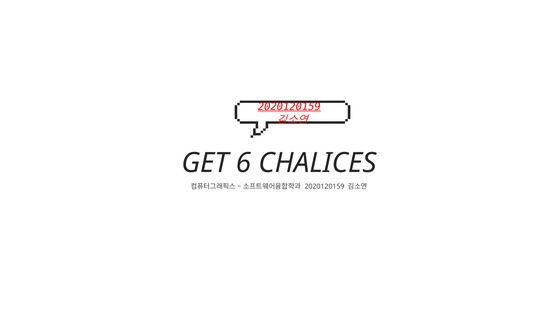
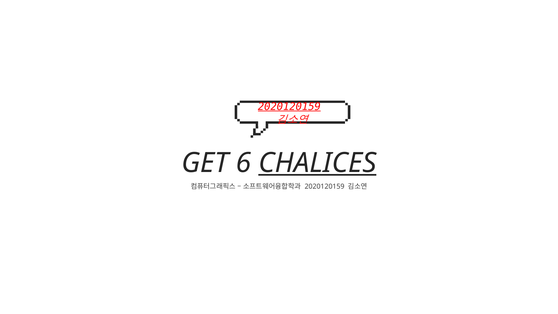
CHALICES underline: none -> present (317, 163)
